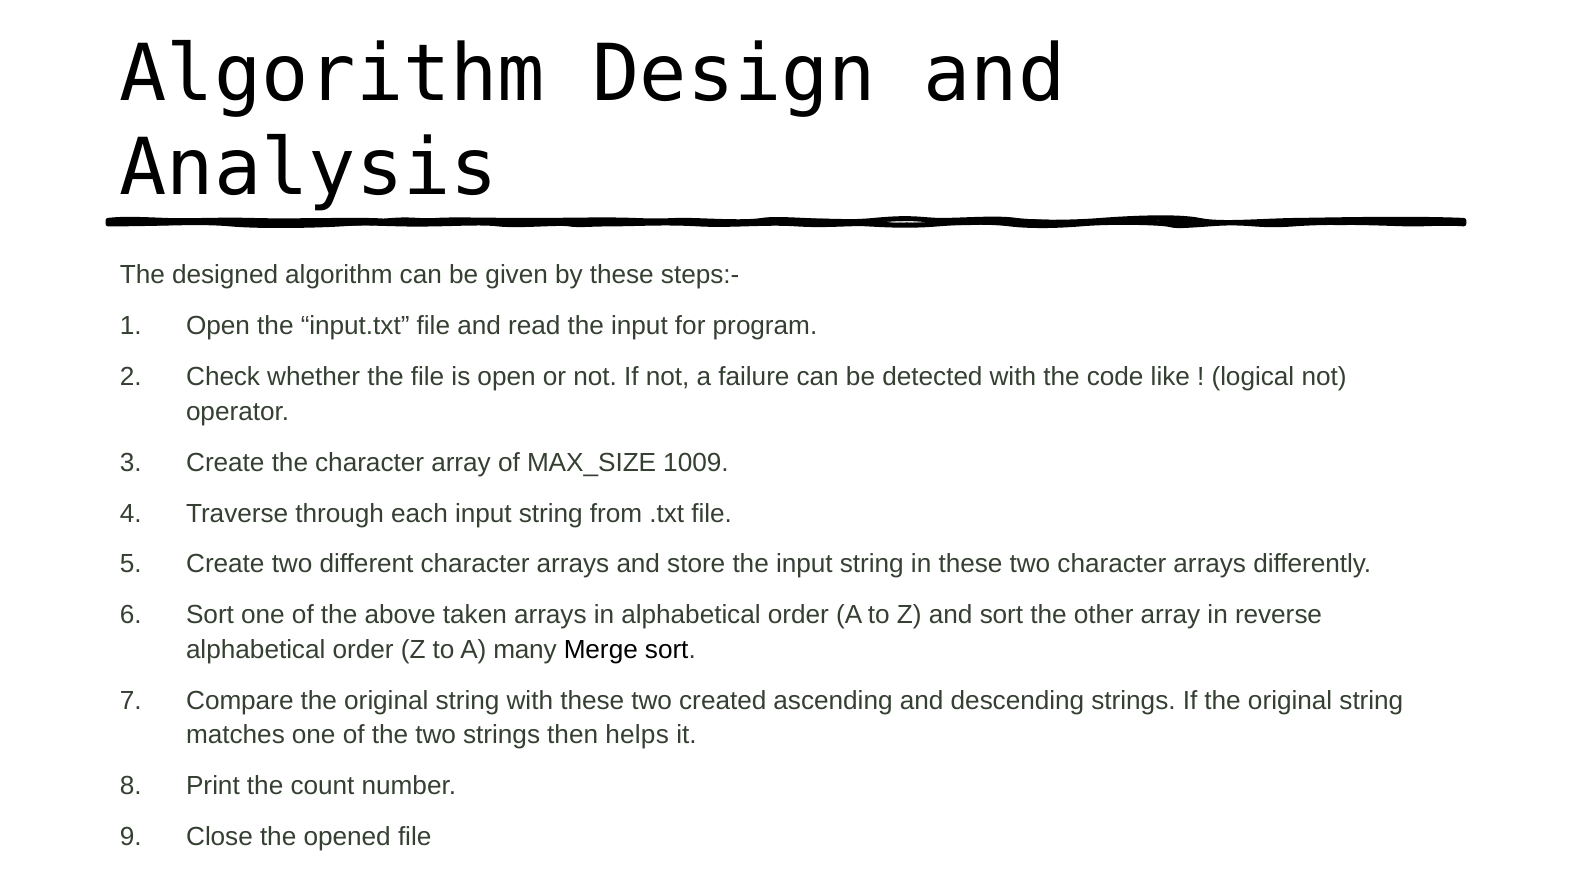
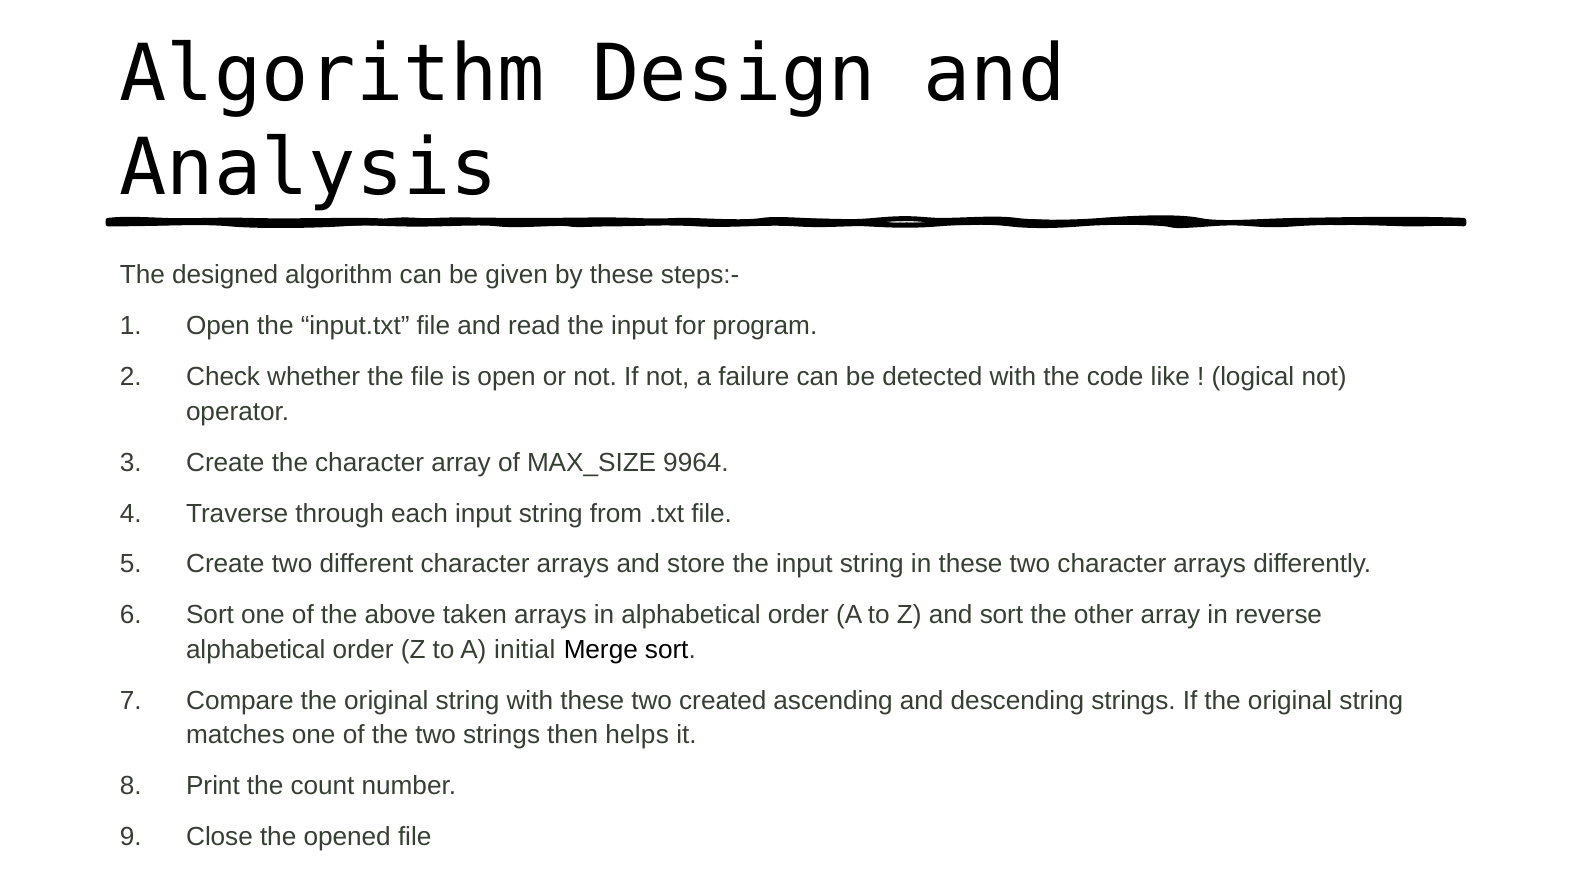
1009: 1009 -> 9964 (696, 463)
many: many -> initial (525, 650)
